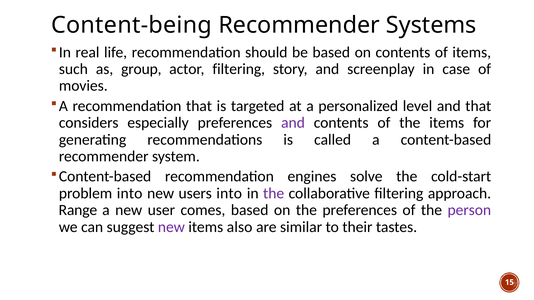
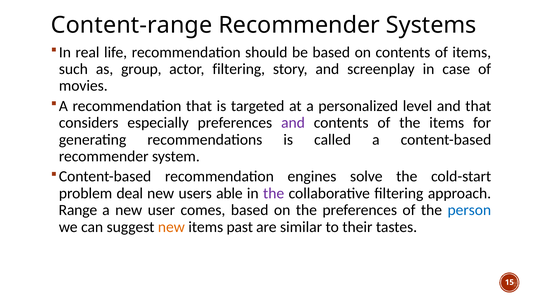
Content-being: Content-being -> Content-range (132, 25)
problem into: into -> deal (130, 194)
users into: into -> able (229, 194)
person colour: purple -> blue (469, 210)
new colour: purple -> orange (171, 227)
also: also -> past (240, 227)
